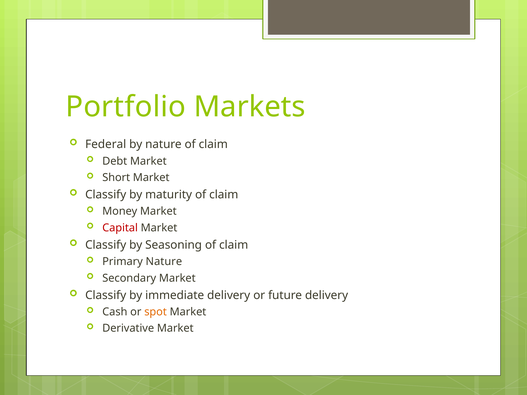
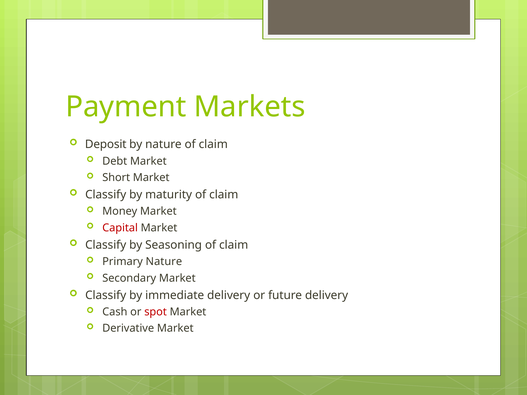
Portfolio: Portfolio -> Payment (126, 107)
Federal: Federal -> Deposit (106, 144)
spot colour: orange -> red (156, 312)
